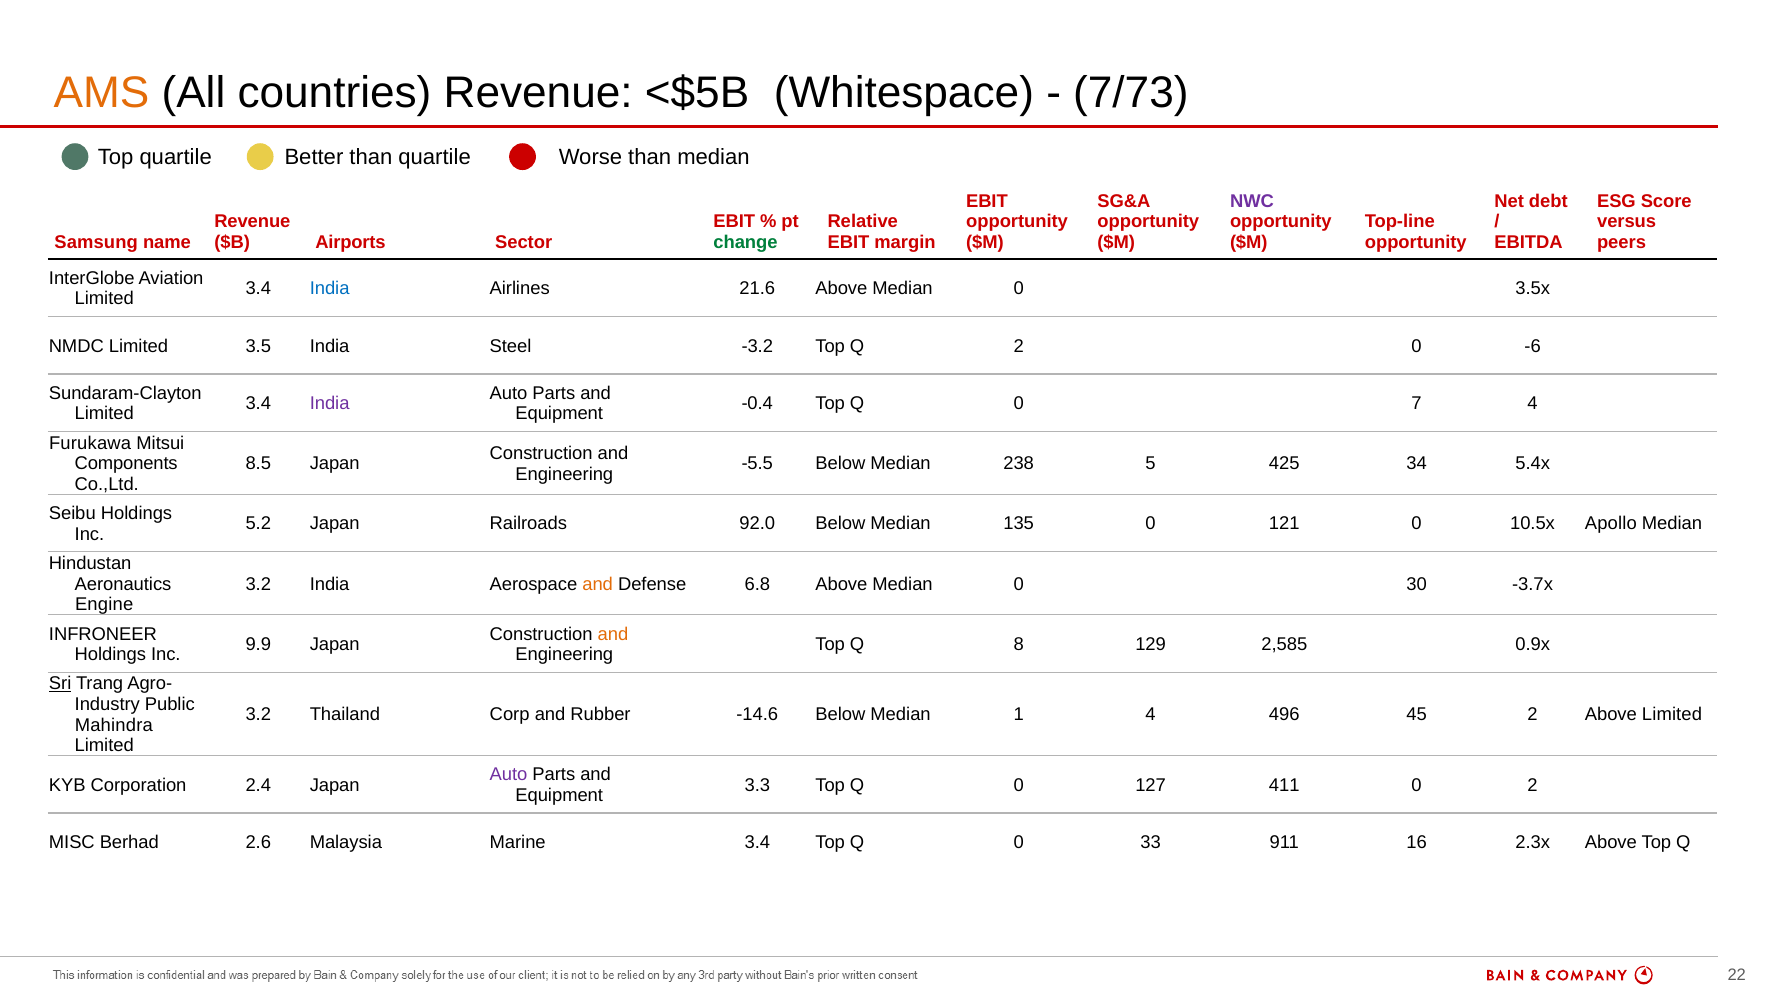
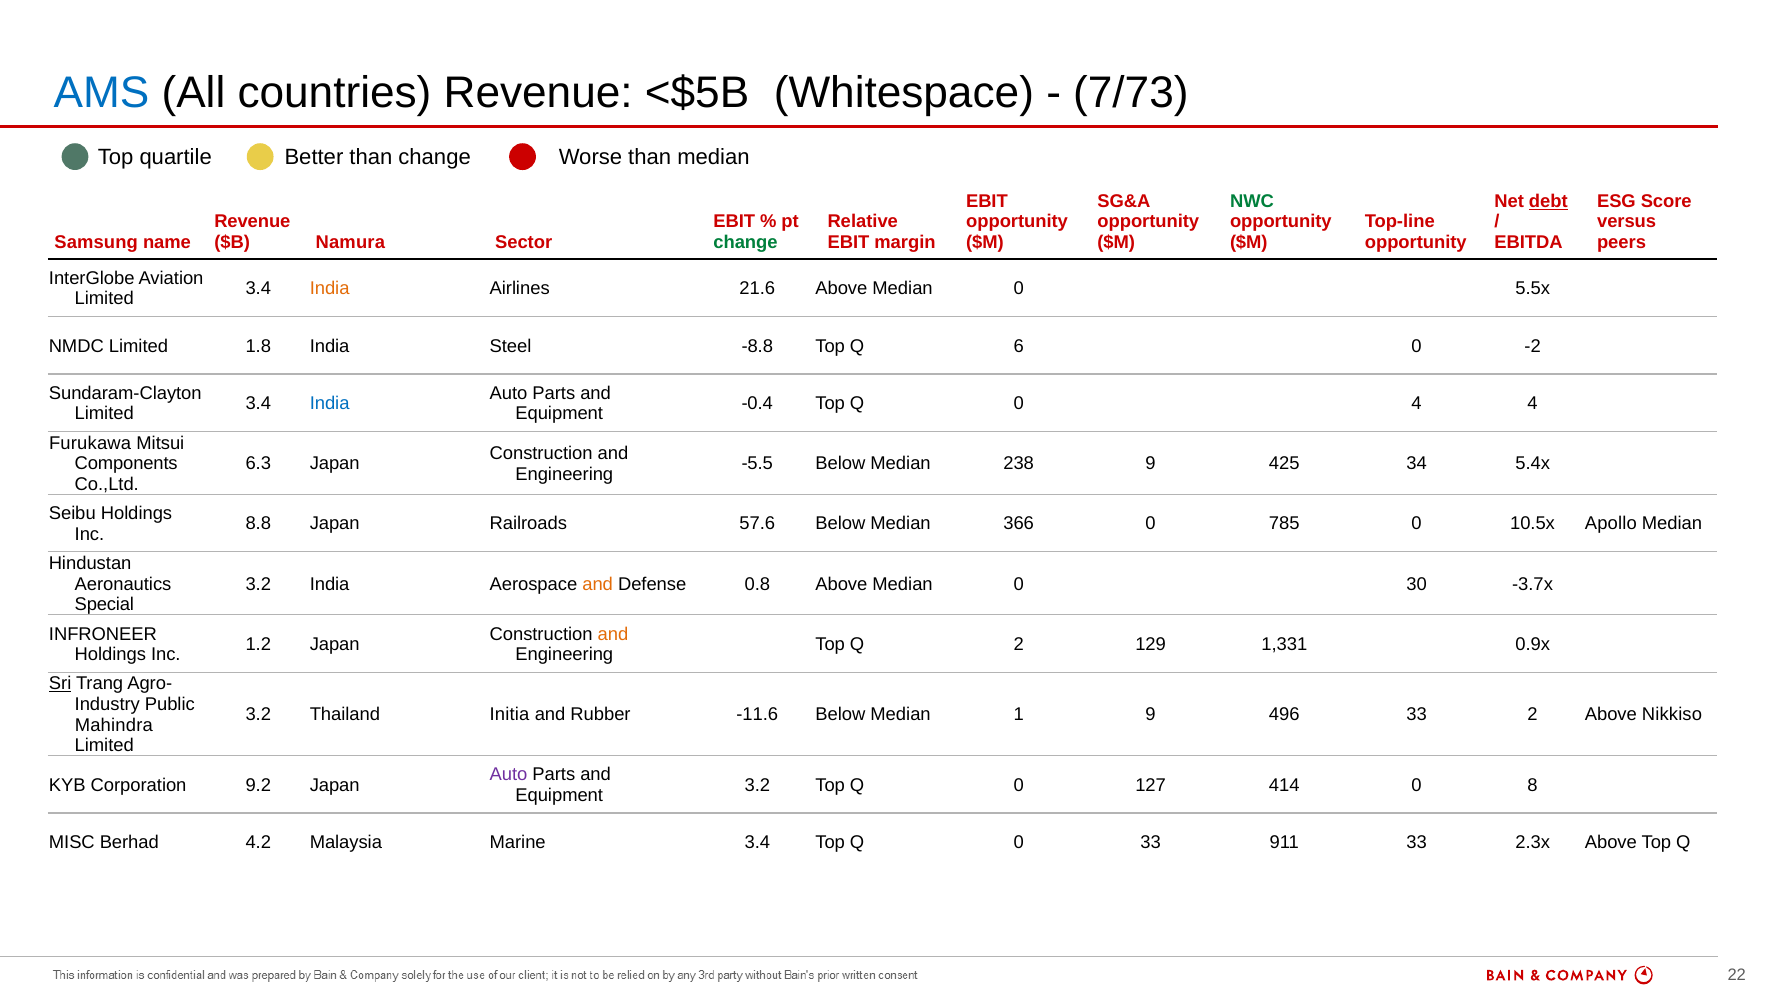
AMS colour: orange -> blue (102, 93)
than quartile: quartile -> change (435, 157)
NWC colour: purple -> green (1252, 201)
debt underline: none -> present (1548, 201)
Airports: Airports -> Namura (350, 242)
India colour: blue -> orange (330, 289)
3.5x: 3.5x -> 5.5x (1533, 289)
3.5: 3.5 -> 1.8 (258, 346)
-3.2: -3.2 -> -8.8 (757, 346)
Q 2: 2 -> 6 (1019, 346)
-6: -6 -> -2 (1533, 346)
India colour: purple -> blue (330, 404)
0 7: 7 -> 4 (1416, 404)
8.5: 8.5 -> 6.3 (258, 464)
238 5: 5 -> 9 (1151, 464)
5.2: 5.2 -> 8.8 (258, 524)
92.0: 92.0 -> 57.6 (757, 524)
135: 135 -> 366 (1019, 524)
121: 121 -> 785 (1284, 524)
6.8: 6.8 -> 0.8 (757, 584)
Engine: Engine -> Special (104, 605)
9.9: 9.9 -> 1.2 (258, 644)
Q 8: 8 -> 2 (1019, 644)
2,585: 2,585 -> 1,331 (1284, 644)
Corp: Corp -> Initia (510, 715)
-14.6: -14.6 -> -11.6 (757, 715)
1 4: 4 -> 9 (1151, 715)
496 45: 45 -> 33 (1417, 715)
Above Limited: Limited -> Nikkiso (1672, 715)
2.4: 2.4 -> 9.2 (258, 785)
3.3: 3.3 -> 3.2 (757, 785)
411: 411 -> 414 (1284, 785)
0 2: 2 -> 8 (1533, 785)
2.6: 2.6 -> 4.2 (258, 843)
911 16: 16 -> 33 (1417, 843)
